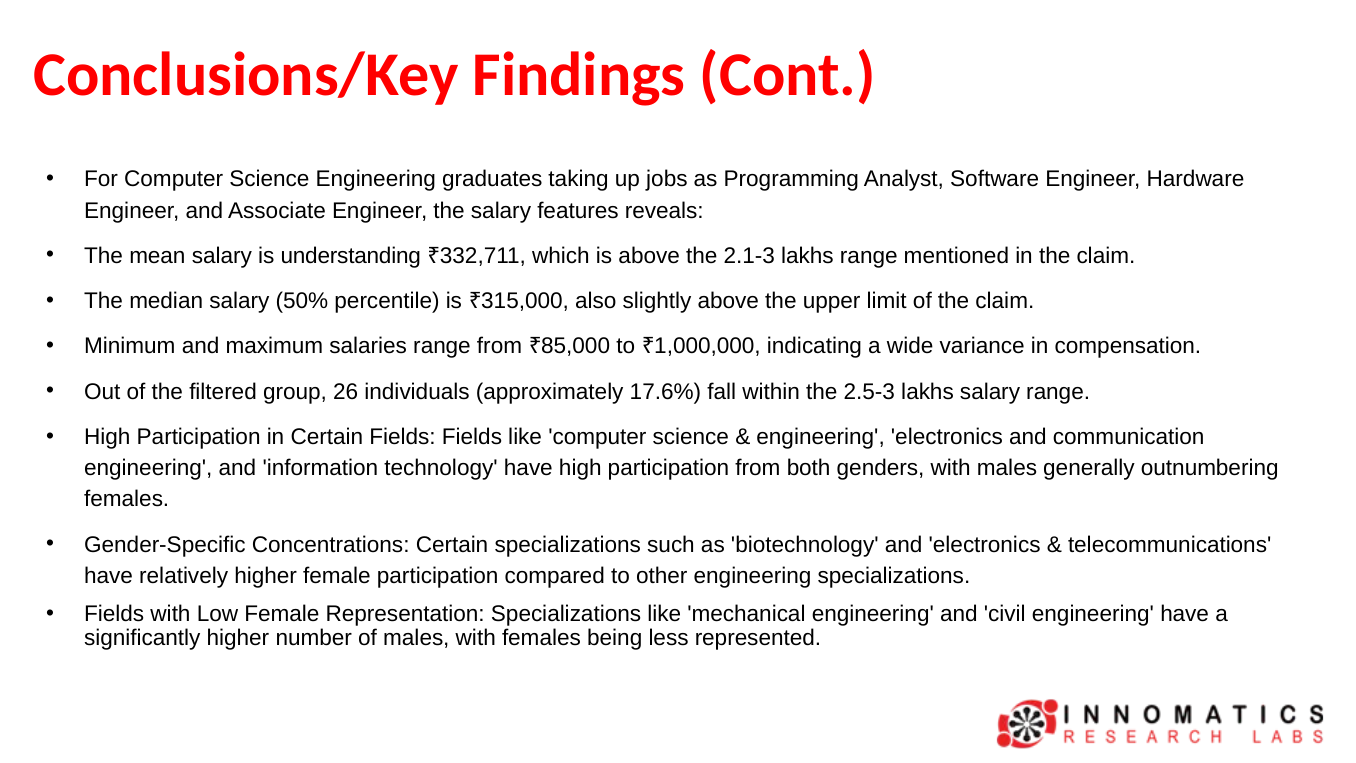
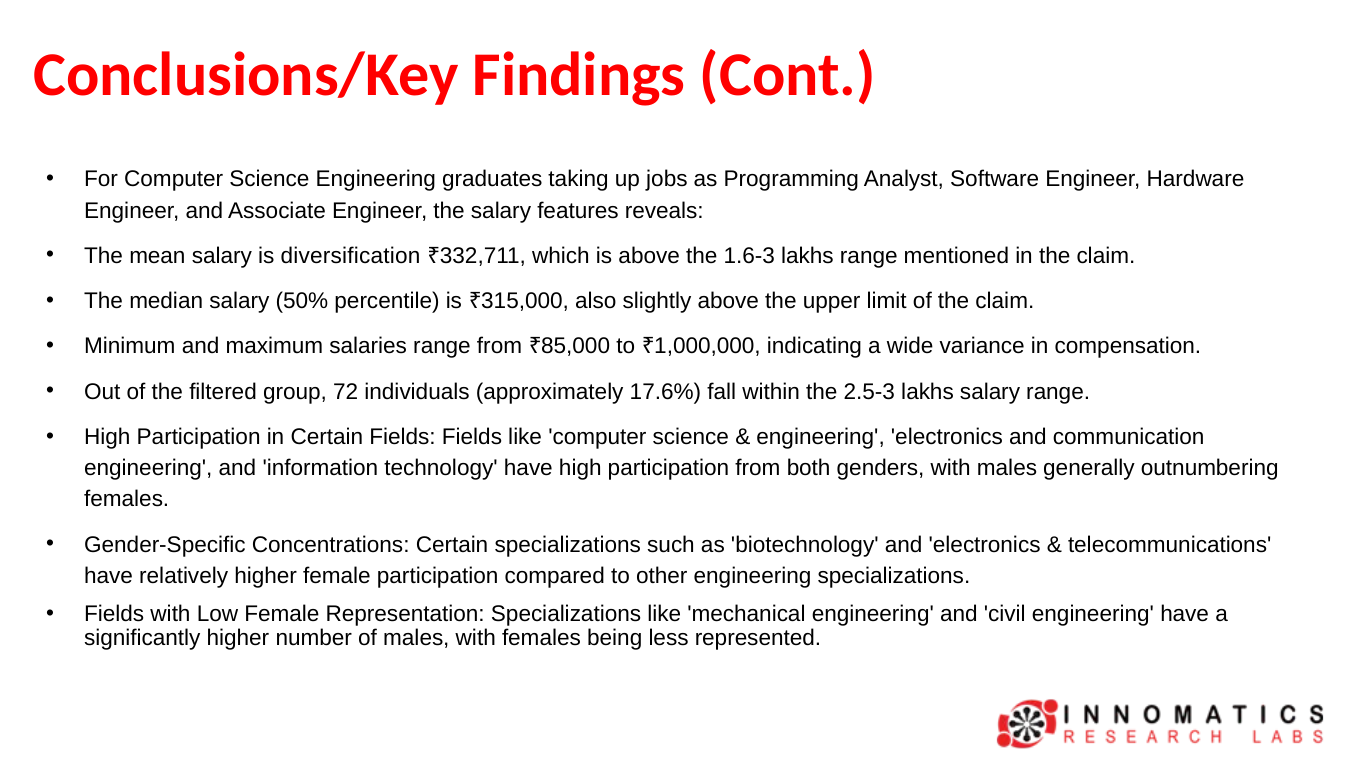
understanding: understanding -> diversification (351, 256)
2.1-3: 2.1-3 -> 1.6-3 (749, 256)
26: 26 -> 72 (346, 392)
